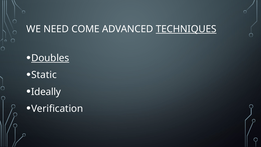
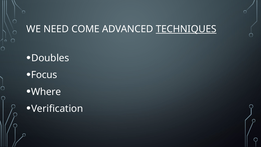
Doubles underline: present -> none (50, 58)
Static: Static -> Focus (44, 75)
Ideally: Ideally -> Where (46, 92)
